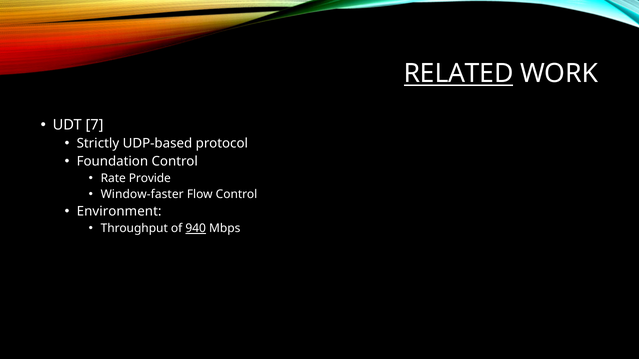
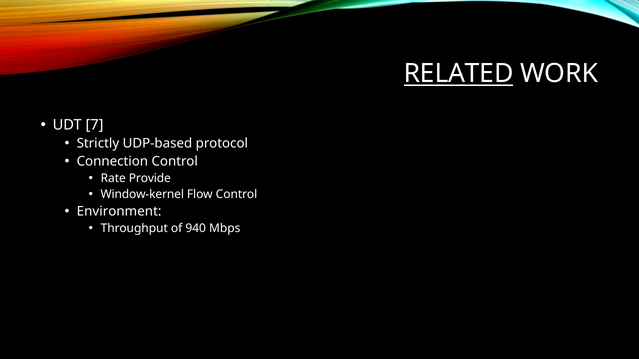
Foundation: Foundation -> Connection (112, 161)
Window-faster: Window-faster -> Window-kernel (142, 195)
940 underline: present -> none (196, 229)
